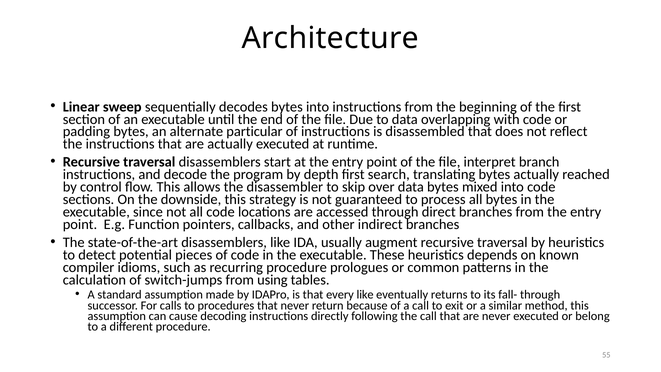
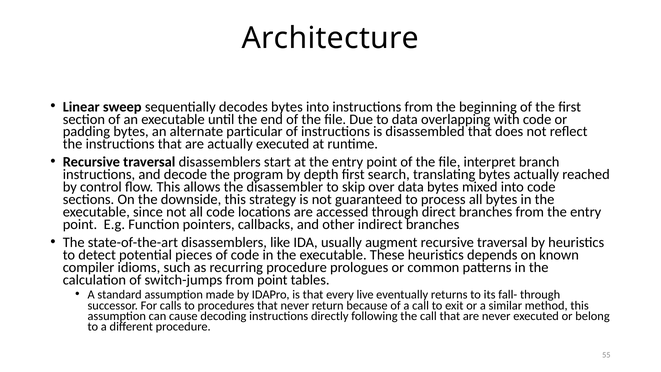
from using: using -> point (272, 280)
every like: like -> live (365, 295)
